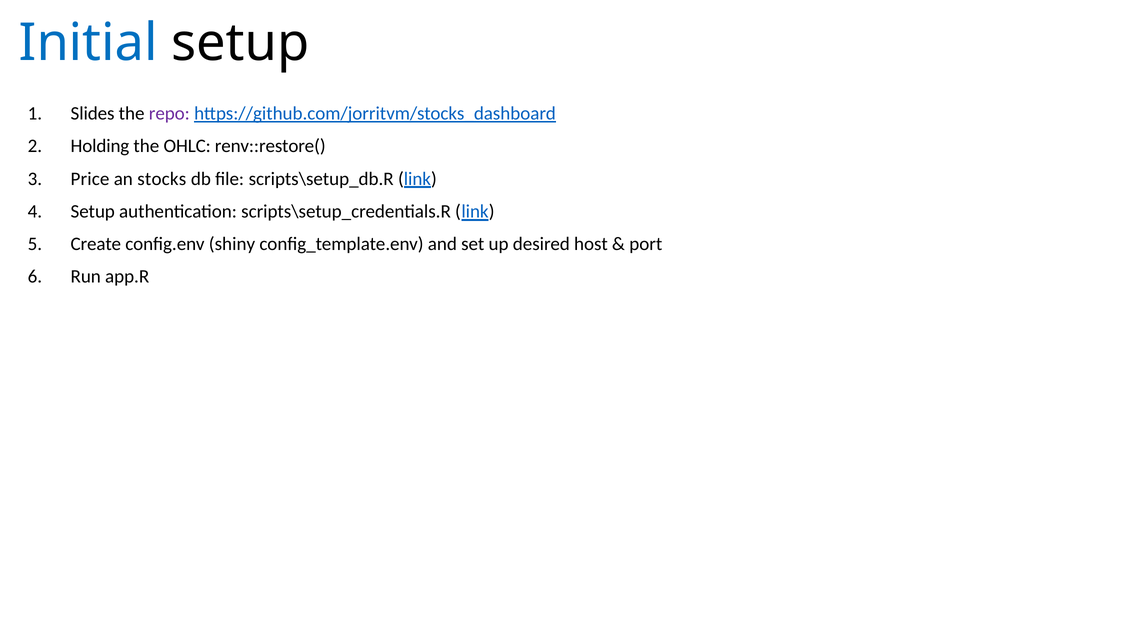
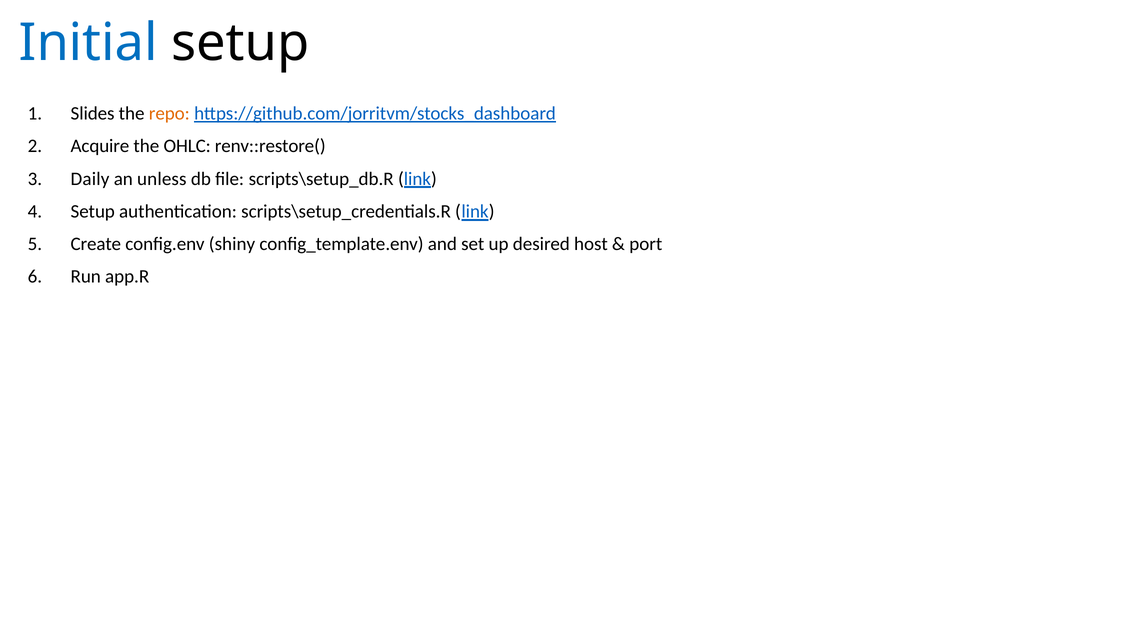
repo colour: purple -> orange (169, 114)
Holding: Holding -> Acquire (100, 146)
Price: Price -> Daily (90, 179)
stocks: stocks -> unless (162, 179)
